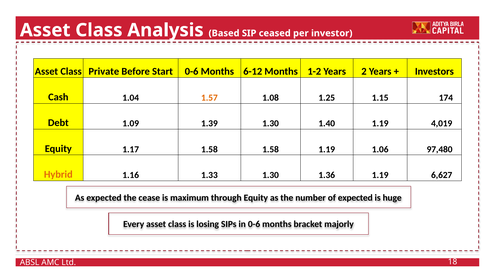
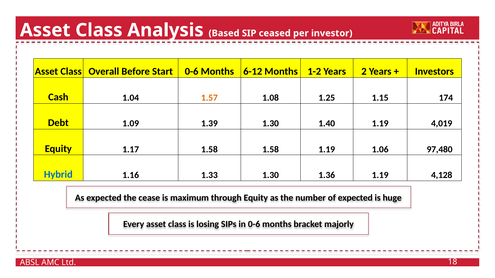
Private: Private -> Overall (104, 72)
Hybrid colour: orange -> blue (58, 175)
6,627: 6,627 -> 4,128 (442, 175)
